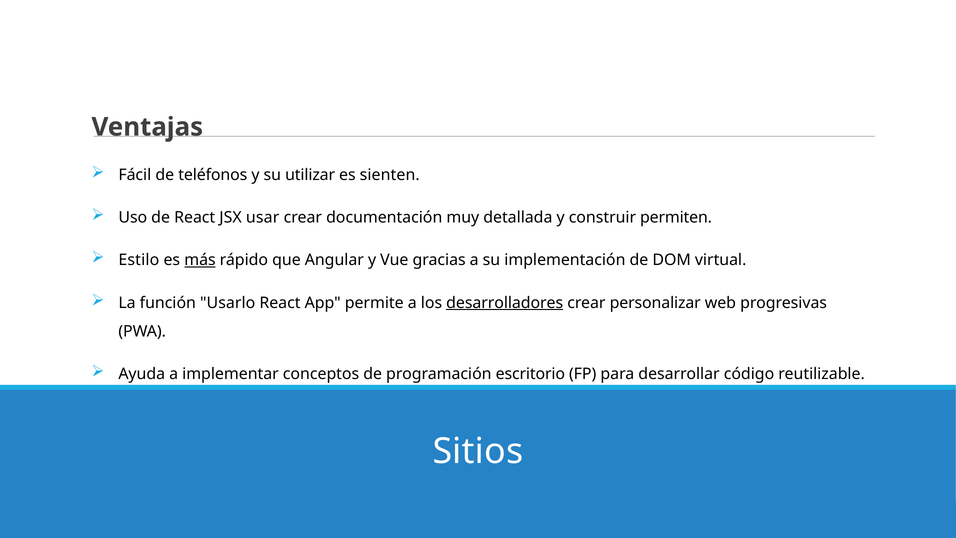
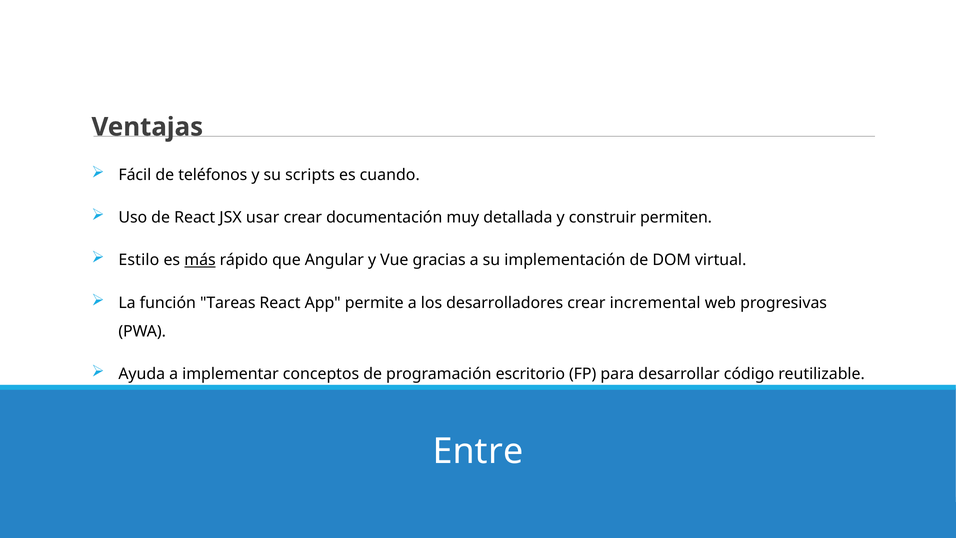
utilizar: utilizar -> scripts (310, 175)
sienten: sienten -> cuando (390, 175)
Usarlo: Usarlo -> Tareas (228, 303)
desarrolladores underline: present -> none (505, 303)
personalizar: personalizar -> incremental (655, 303)
Sitios: Sitios -> Entre (478, 451)
